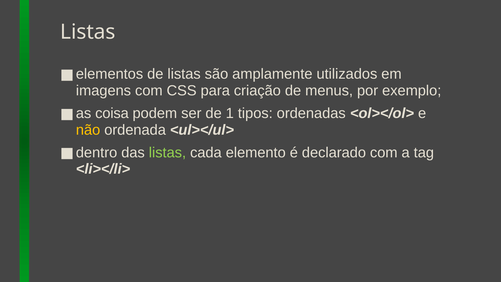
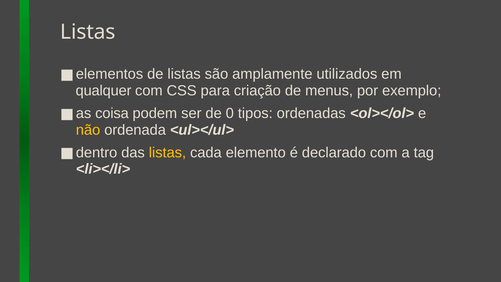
imagens: imagens -> qualquer (104, 91)
1: 1 -> 0 (230, 113)
listas colour: light green -> yellow (167, 153)
